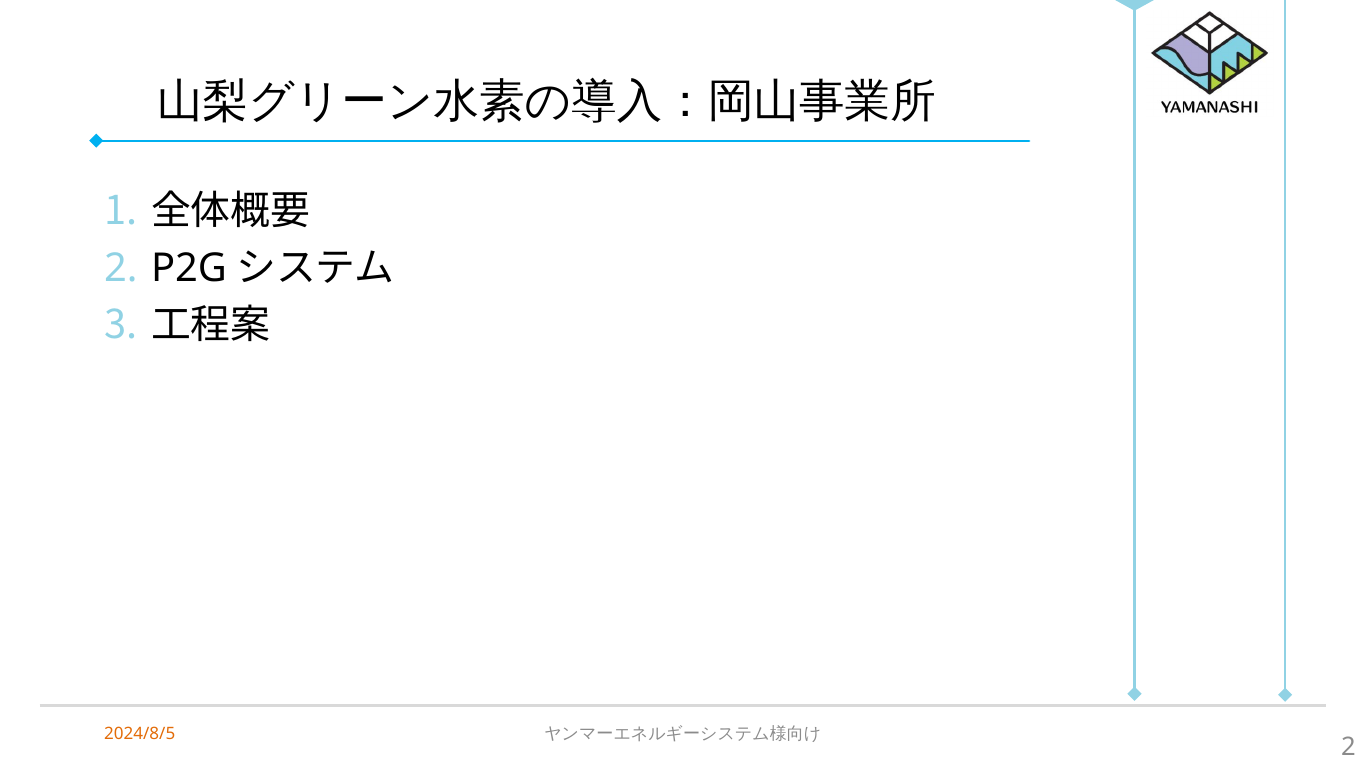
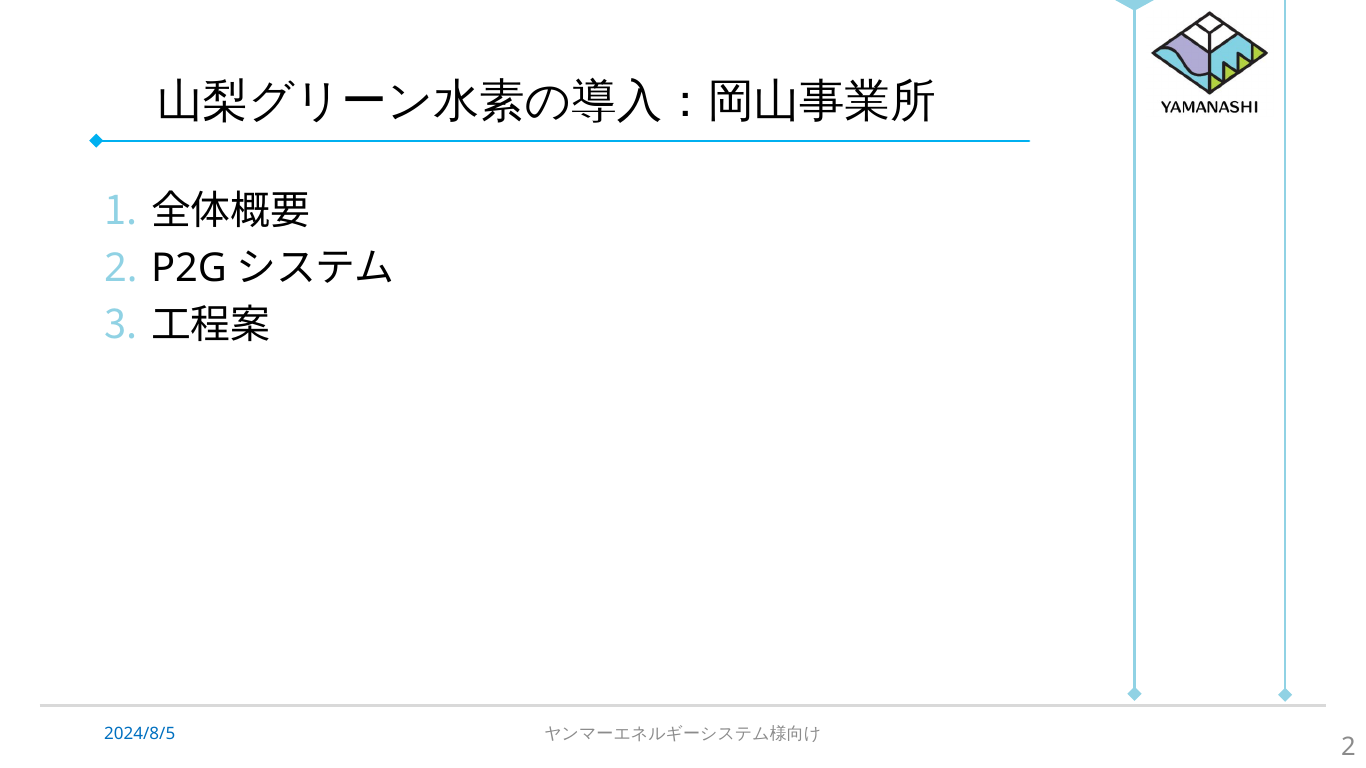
2024/8/5 colour: orange -> blue (140, 734)
